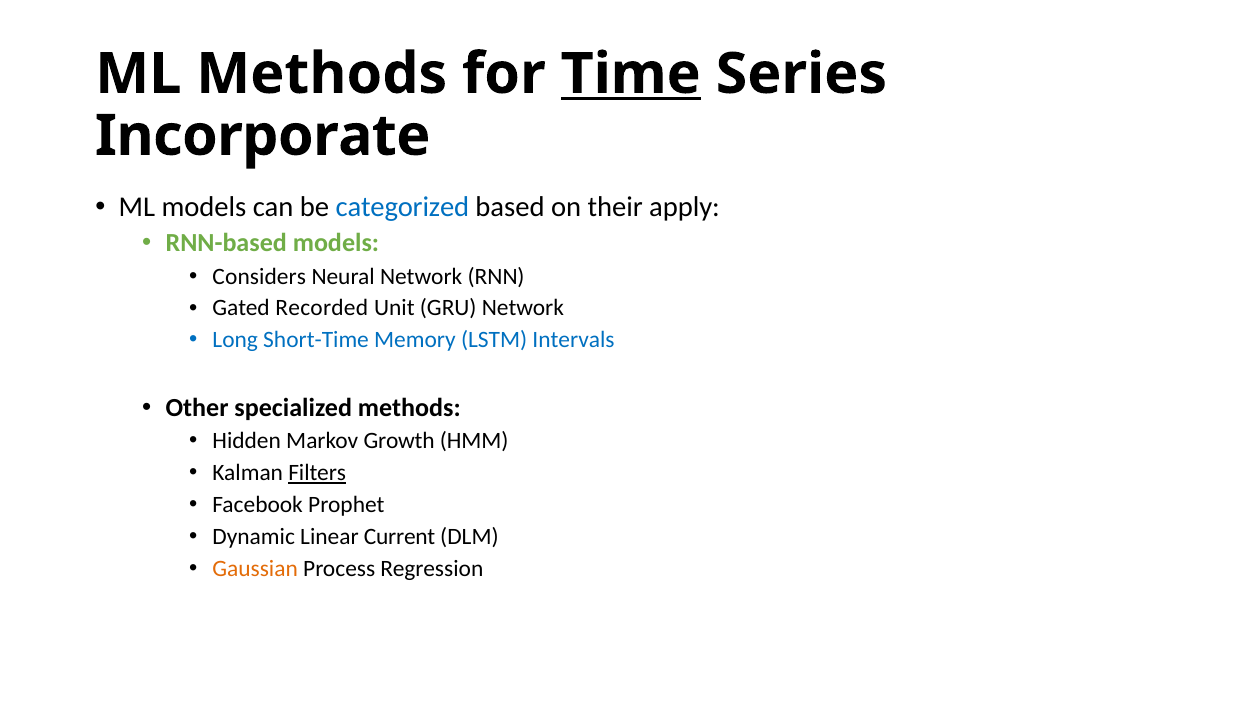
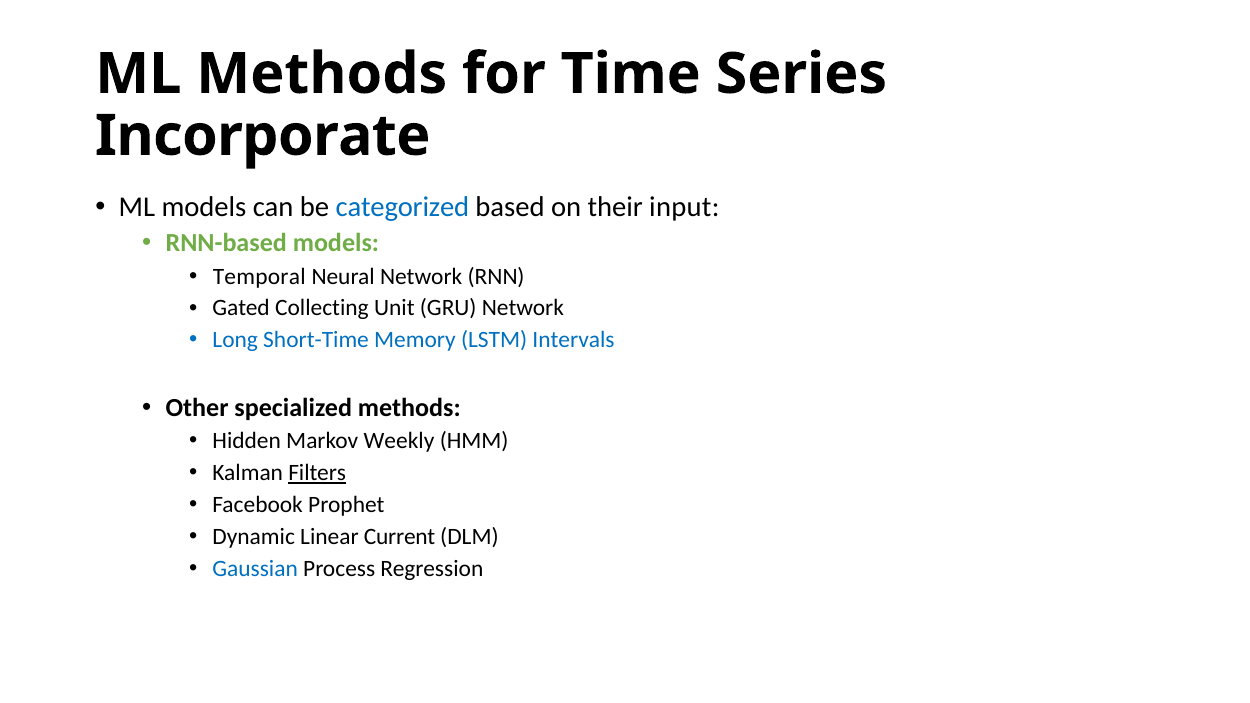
Time underline: present -> none (631, 74)
apply: apply -> input (684, 207)
Considers: Considers -> Temporal (259, 276)
Recorded: Recorded -> Collecting (322, 308)
Growth: Growth -> Weekly (399, 441)
Gaussian colour: orange -> blue (255, 568)
